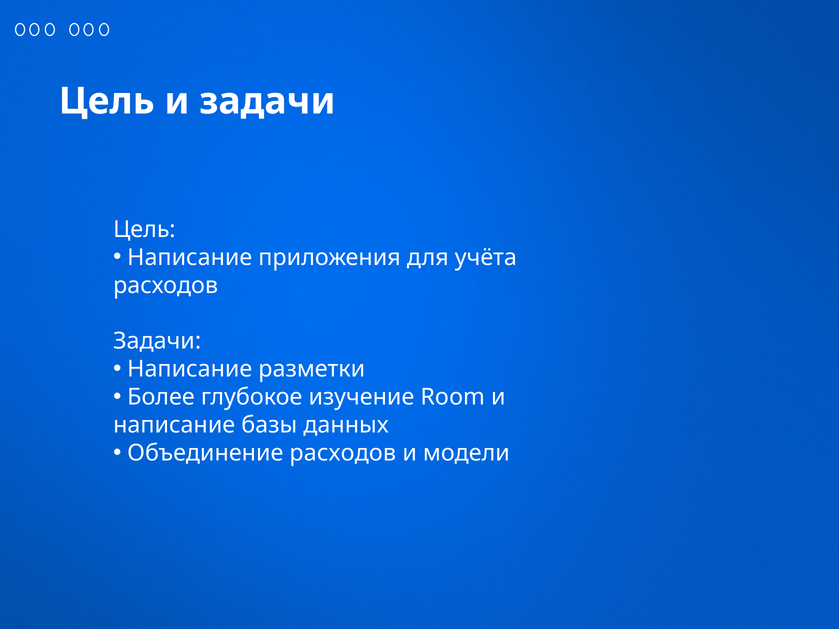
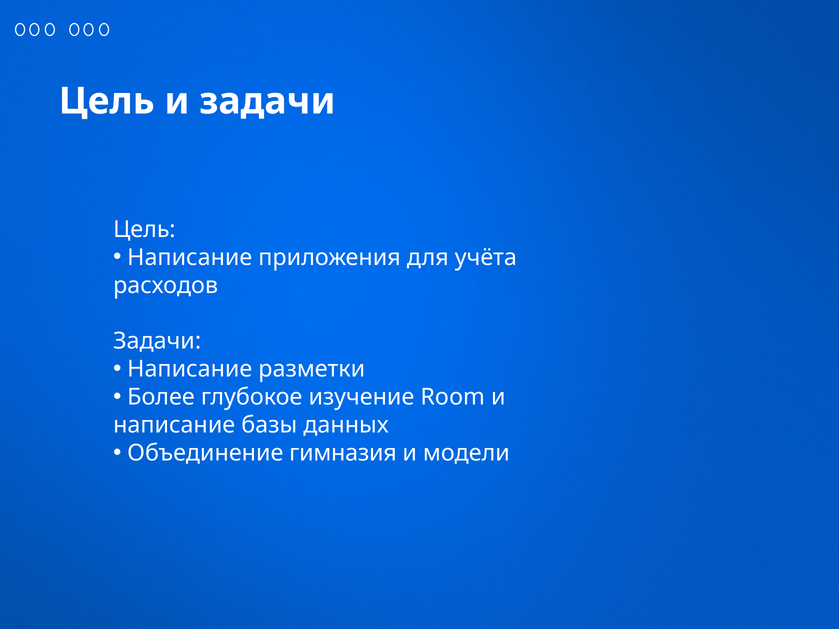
Объединение расходов: расходов -> гимназия (343, 453)
